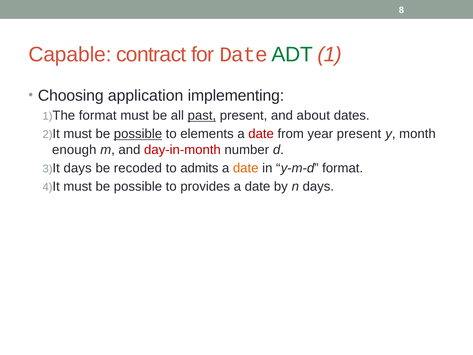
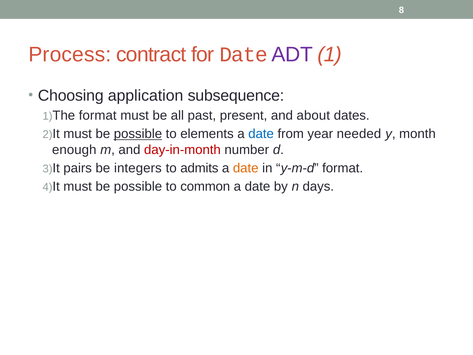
Capable: Capable -> Process (70, 55)
ADT colour: green -> purple (292, 55)
implementing: implementing -> subsequence (236, 96)
past underline: present -> none (202, 115)
date colour: red -> blue (261, 134)
year present: present -> needed (359, 134)
It days: days -> pairs (78, 168)
recoded: recoded -> integers (138, 168)
provides: provides -> common (205, 186)
